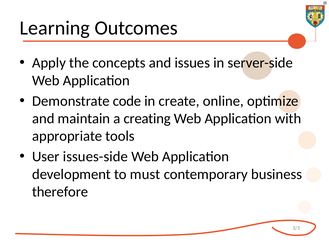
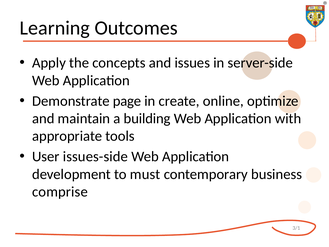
code: code -> page (127, 101)
creating: creating -> building (147, 118)
therefore: therefore -> comprise (60, 192)
